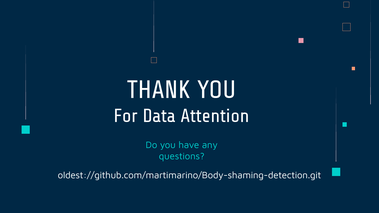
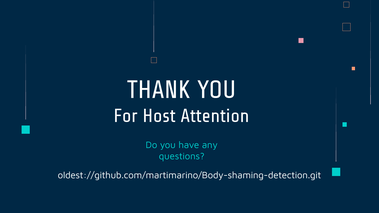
Data: Data -> Host (159, 116)
